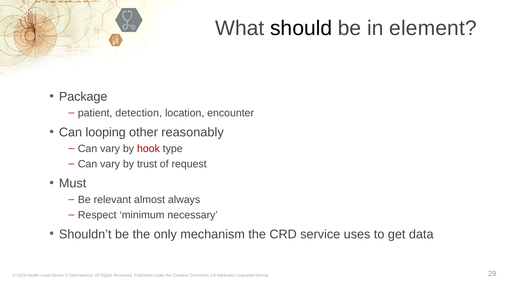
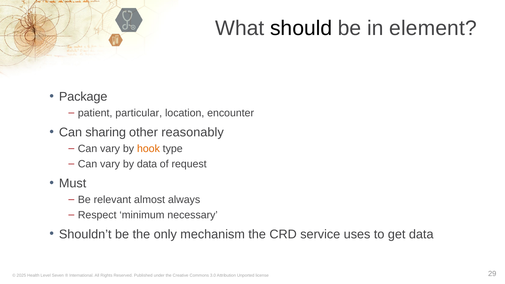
detection: detection -> particular (139, 113)
looping: looping -> sharing (106, 132)
hook colour: red -> orange (148, 149)
by trust: trust -> data (147, 164)
